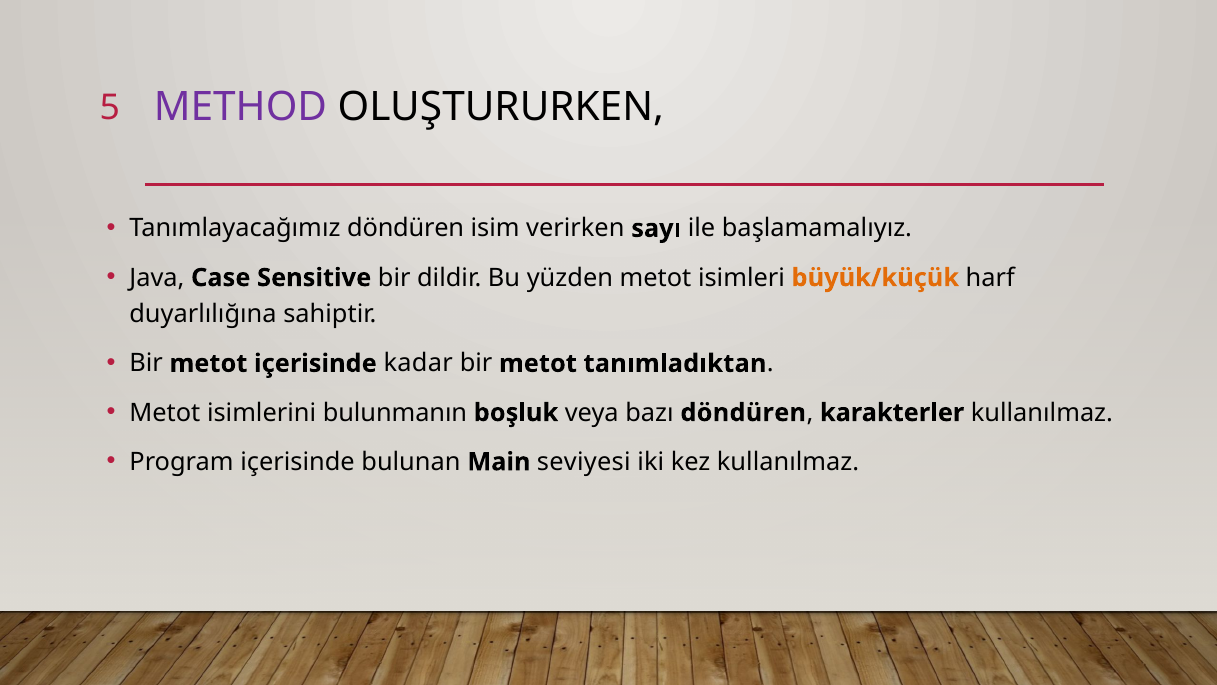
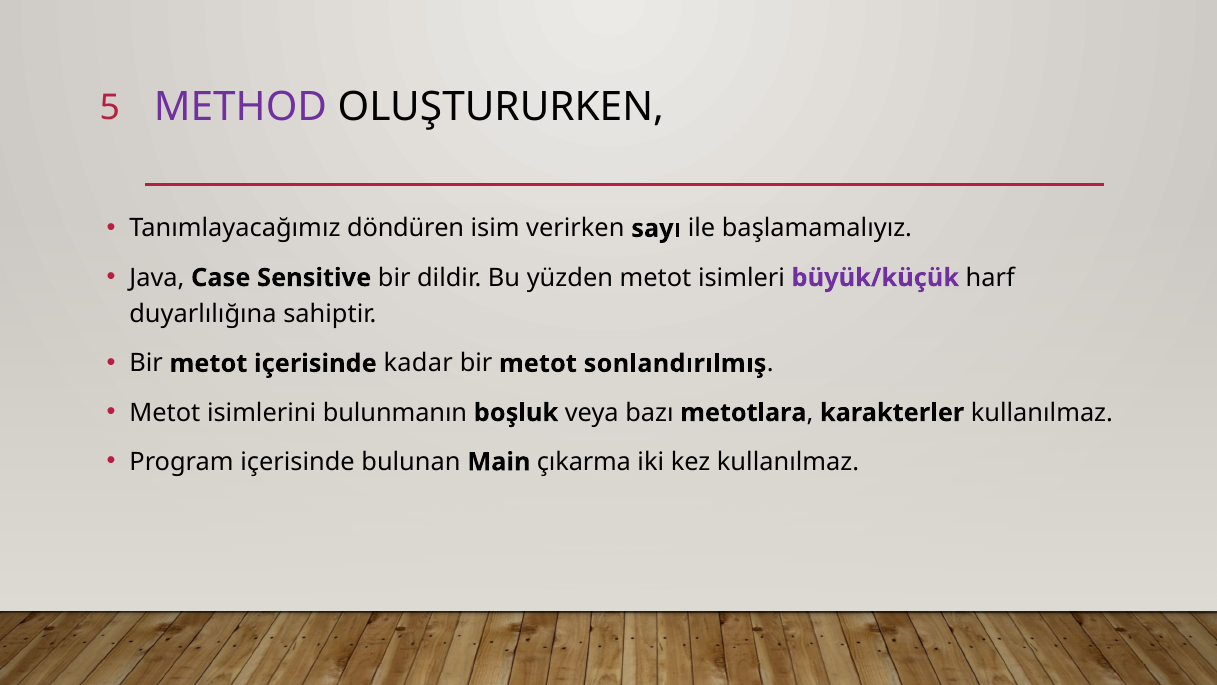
büyük/küçük colour: orange -> purple (875, 278)
tanımladıktan: tanımladıktan -> sonlandırılmış (675, 363)
bazı döndüren: döndüren -> metotlara (743, 412)
seviyesi: seviyesi -> çıkarma (584, 462)
